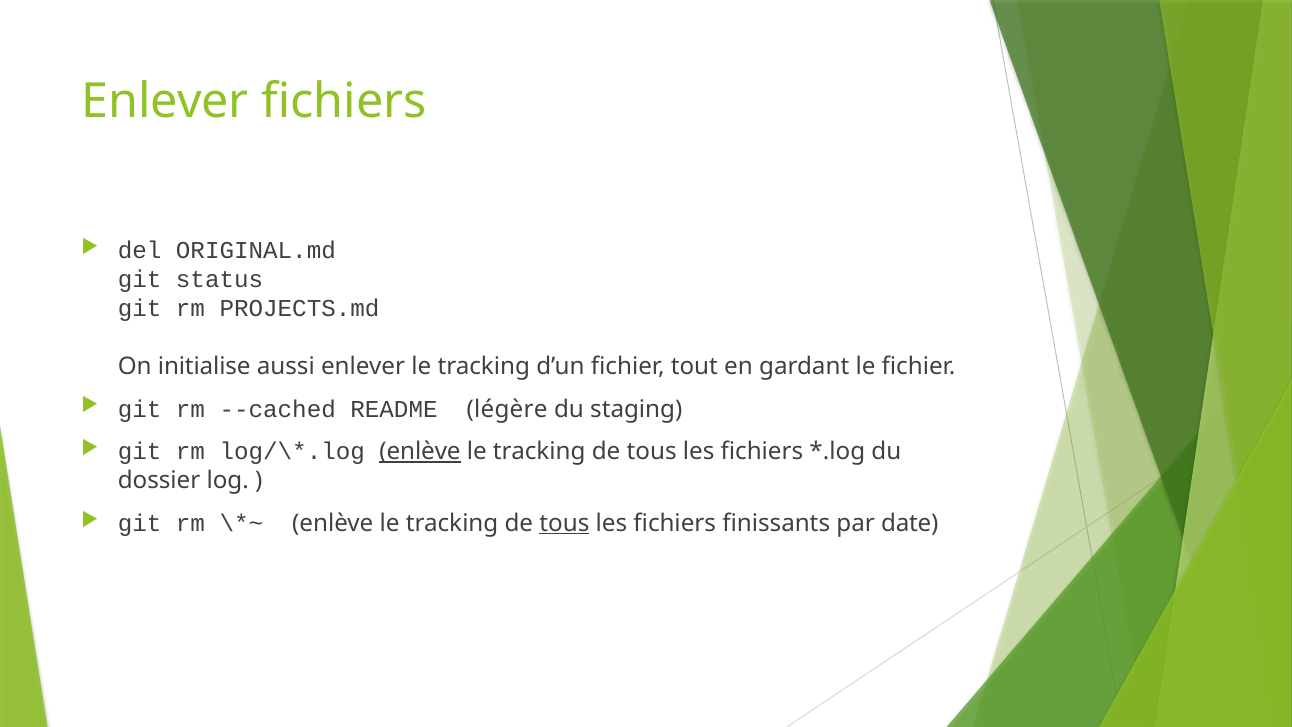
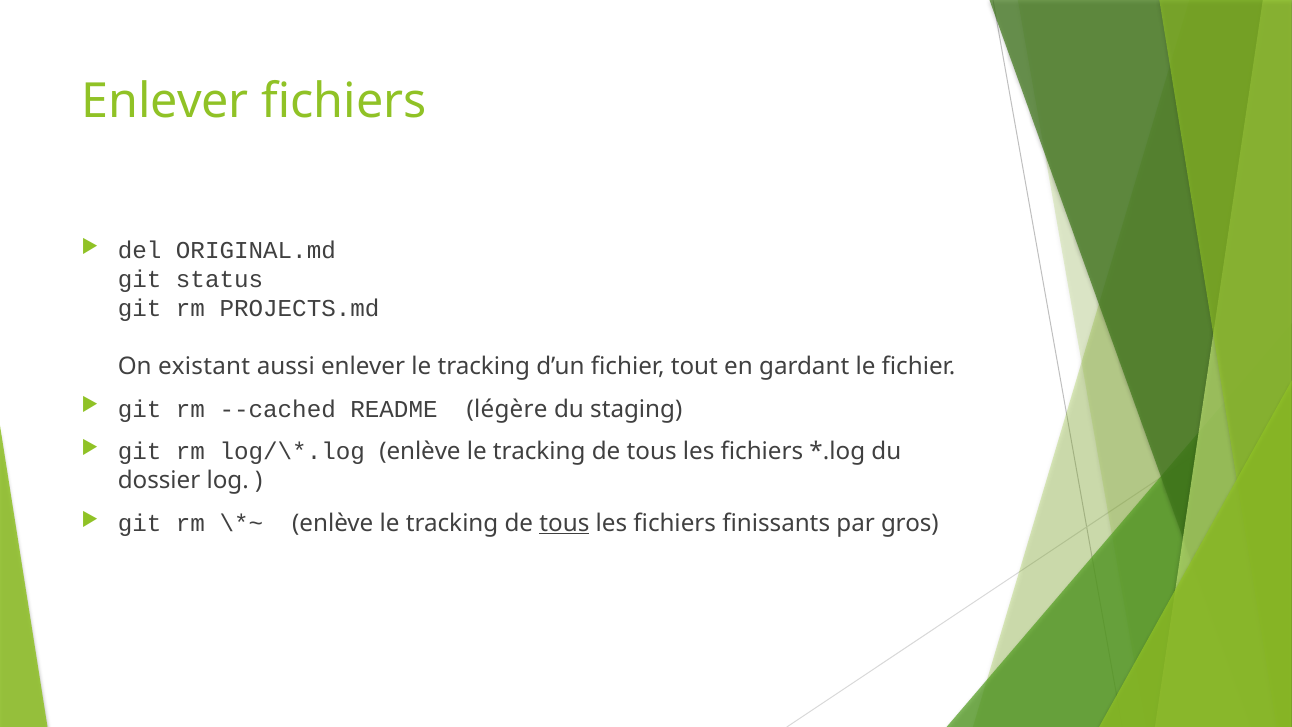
initialise: initialise -> existant (204, 366)
enlève underline: present -> none (420, 451)
date: date -> gros (910, 523)
